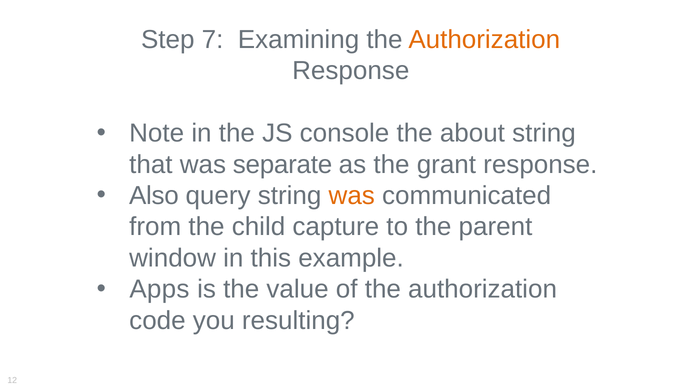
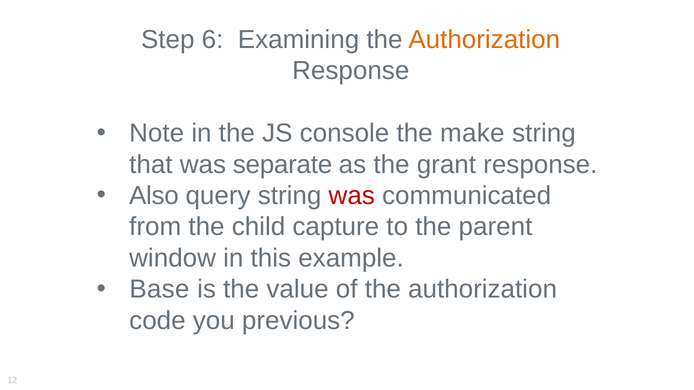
7: 7 -> 6 (213, 40)
about: about -> make (472, 133)
was colour: orange -> red (352, 196)
Apps: Apps -> Base (159, 290)
resulting: resulting -> previous (298, 321)
